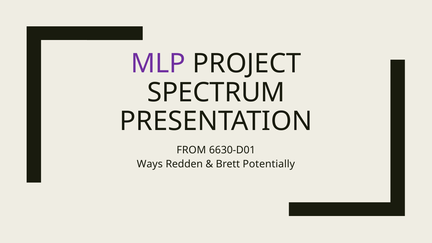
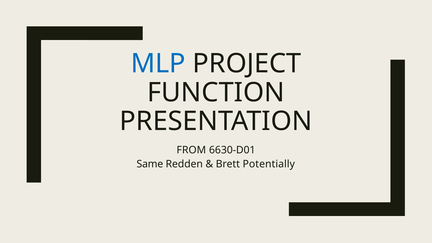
MLP colour: purple -> blue (158, 64)
SPECTRUM: SPECTRUM -> FUNCTION (216, 93)
Ways: Ways -> Same (150, 164)
